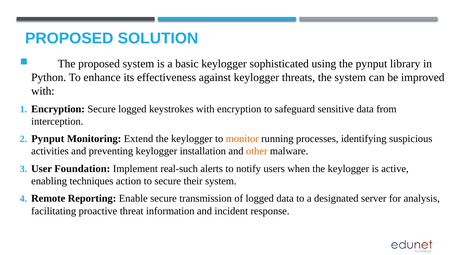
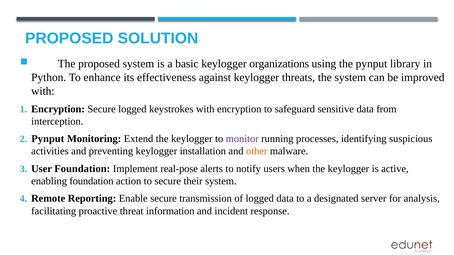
sophisticated: sophisticated -> organizations (279, 64)
monitor colour: orange -> purple (242, 139)
real-such: real-such -> real-pose (179, 169)
enabling techniques: techniques -> foundation (91, 181)
